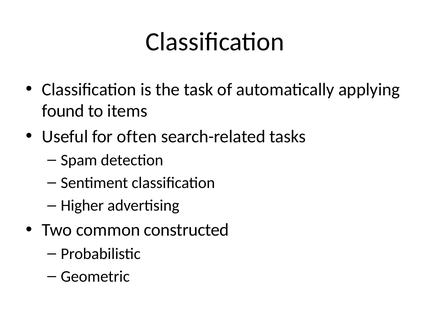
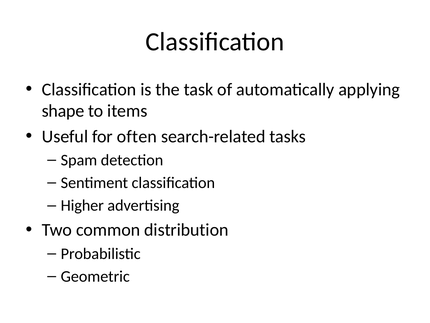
found: found -> shape (63, 111)
constructed: constructed -> distribution (186, 230)
